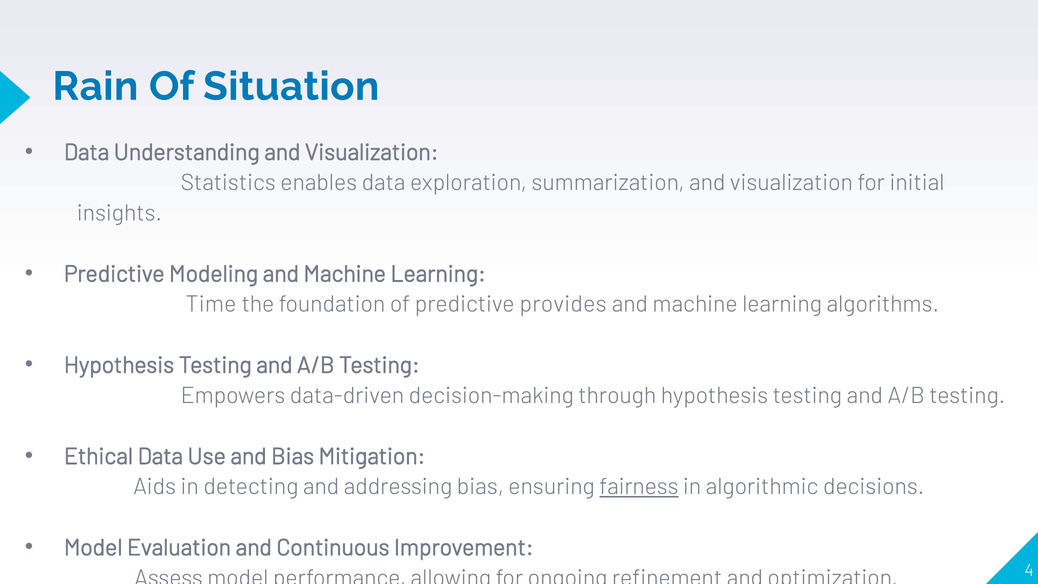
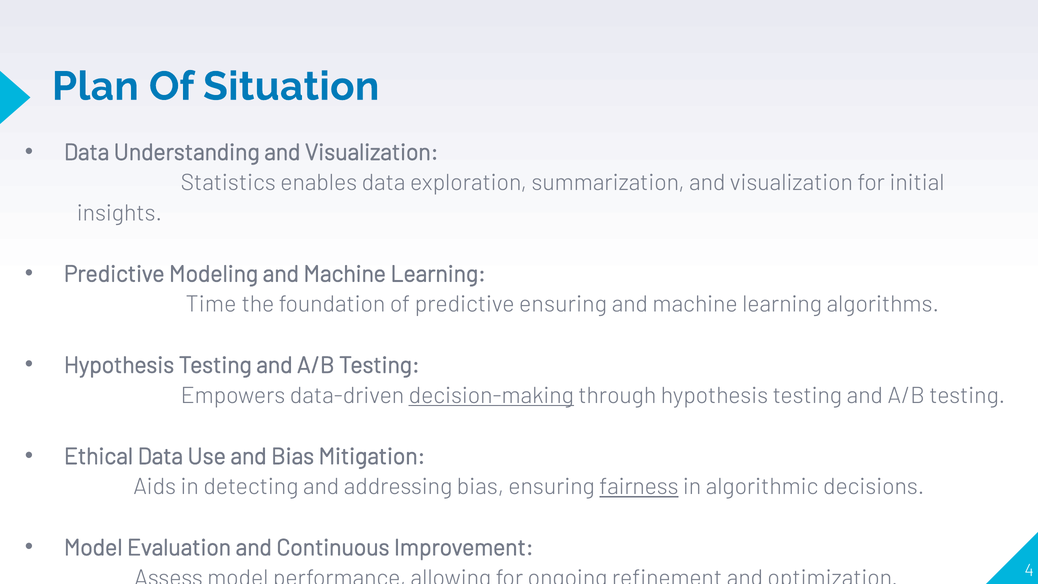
Rain: Rain -> Plan (95, 86)
predictive provides: provides -> ensuring (563, 304)
decision-making underline: none -> present (491, 395)
